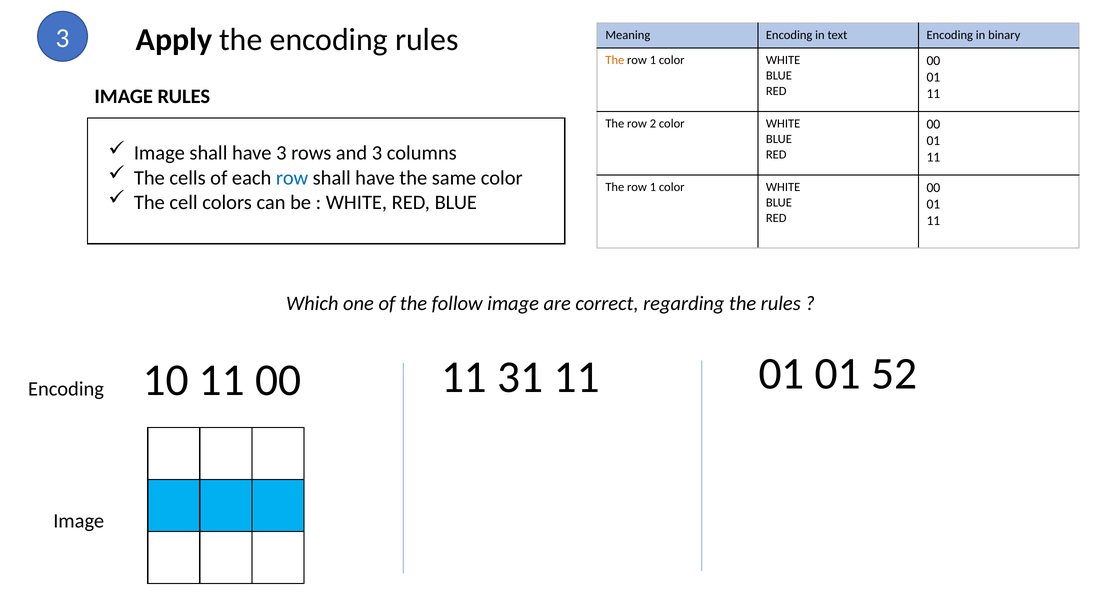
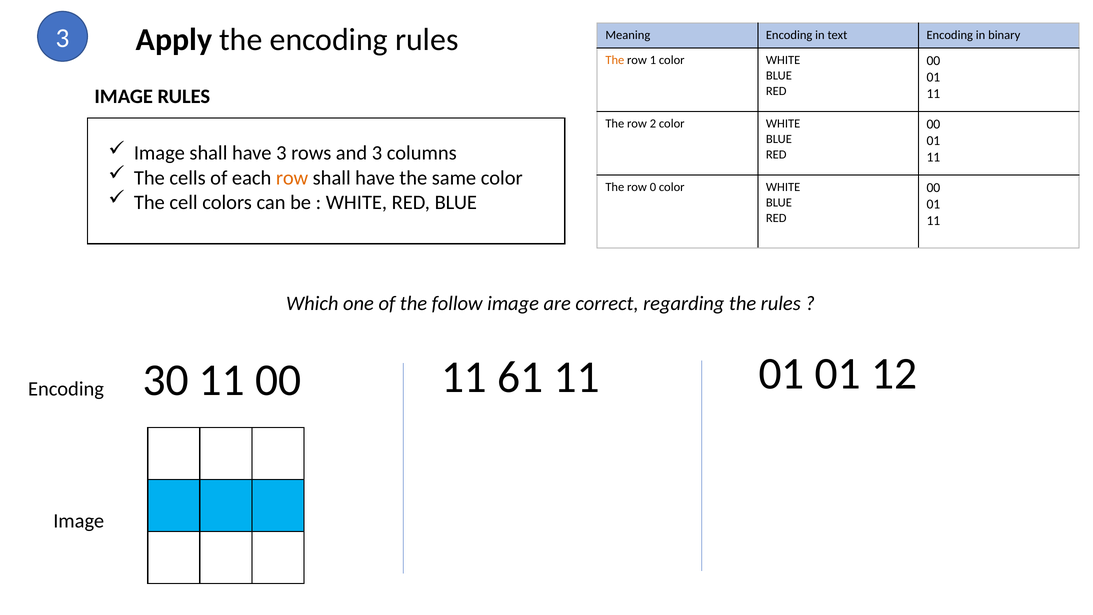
row colour: blue -> orange (292, 178)
1: 1 -> 0 (653, 187)
10: 10 -> 30 (166, 380)
31: 31 -> 61 (520, 377)
52: 52 -> 12 (894, 374)
